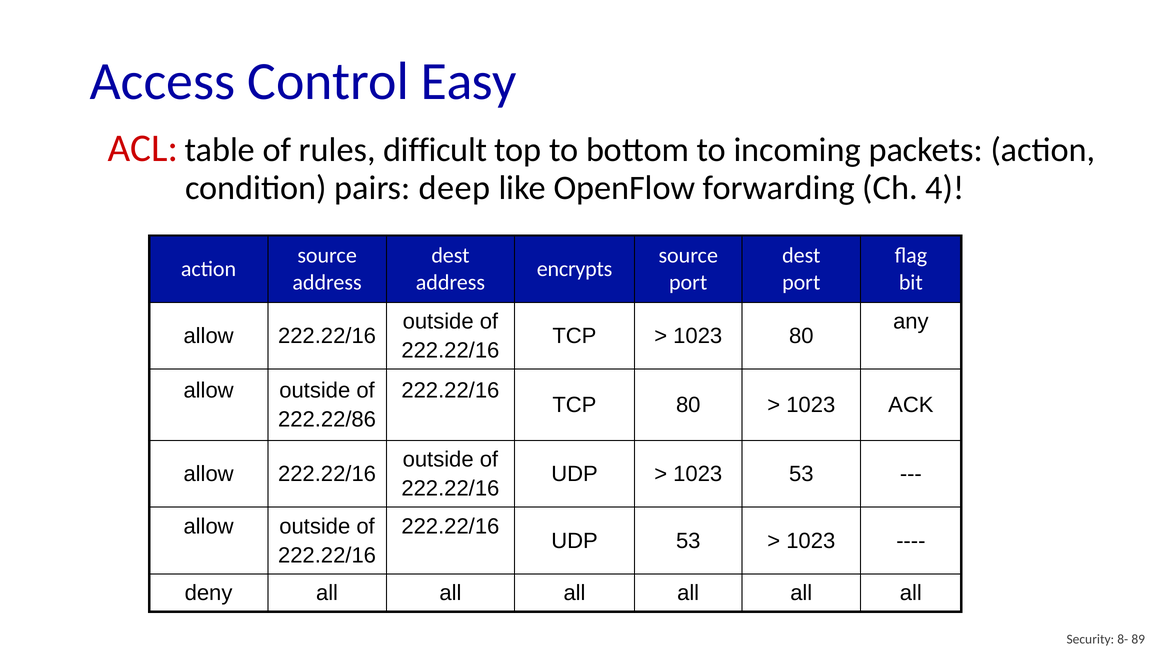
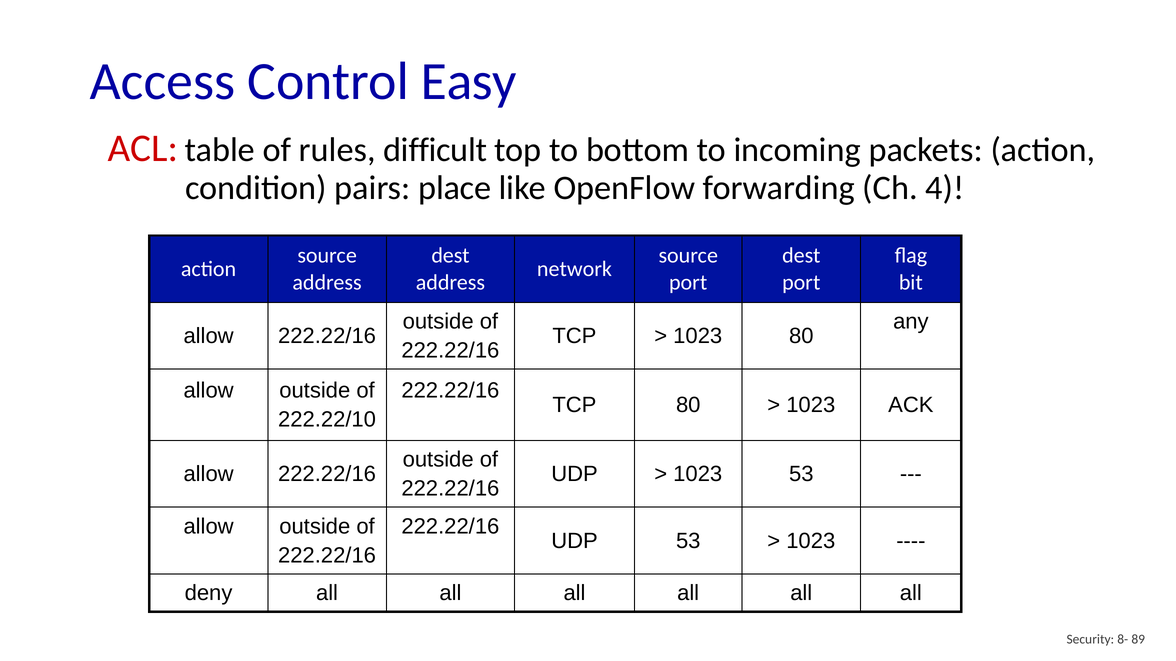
deep: deep -> place (455, 188)
encrypts: encrypts -> network (574, 269)
222.22/86: 222.22/86 -> 222.22/10 (327, 420)
